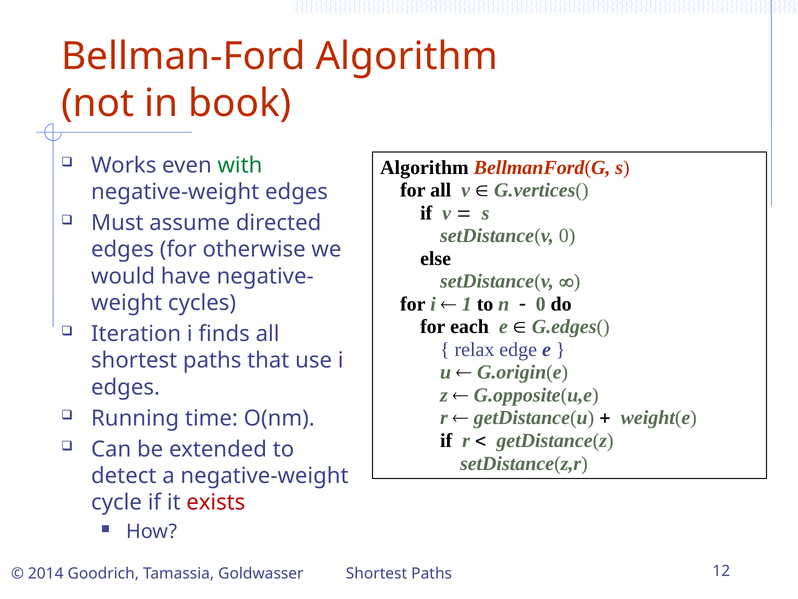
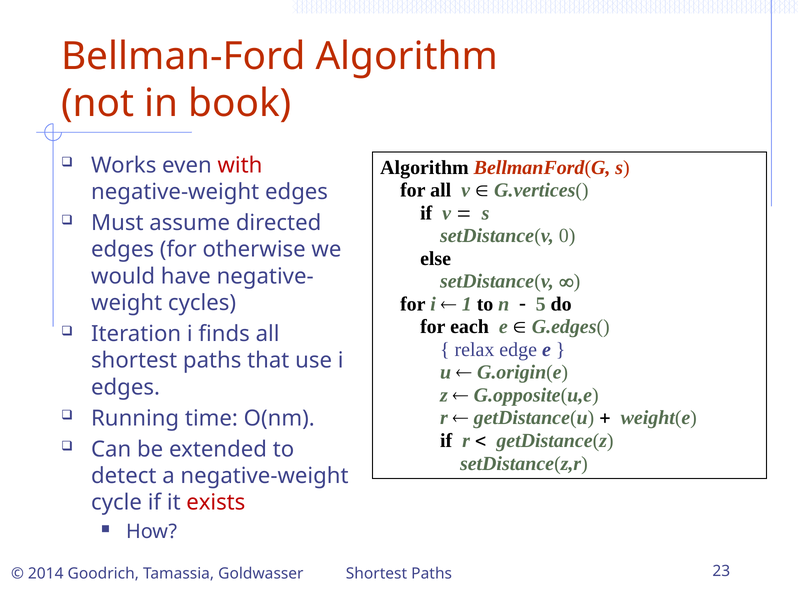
with colour: green -> red (240, 165)
0: 0 -> 5 (541, 304)
12: 12 -> 23 (721, 570)
